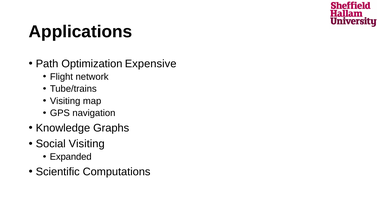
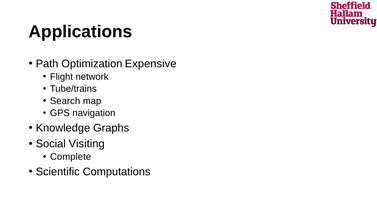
Visiting: Visiting -> Search (65, 101)
Expanded: Expanded -> Complete (71, 157)
